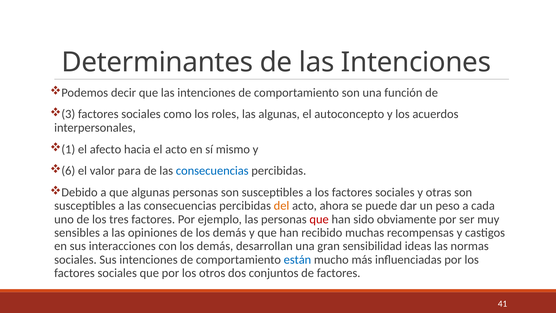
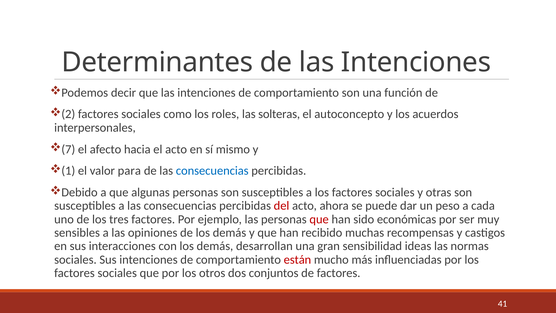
3: 3 -> 2 (68, 114)
las algunas: algunas -> solteras (279, 114)
1: 1 -> 7 (68, 149)
6: 6 -> 1 (68, 171)
del colour: orange -> red (282, 206)
obviamente: obviamente -> económicas (407, 219)
están colour: blue -> red (297, 259)
